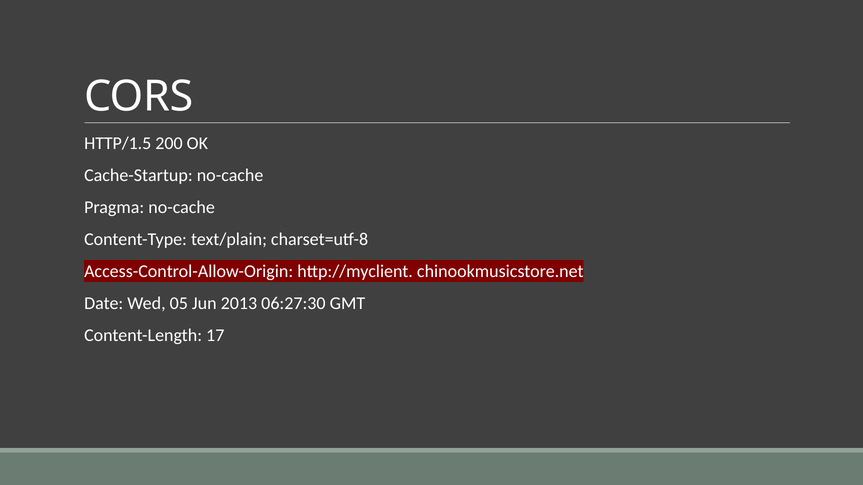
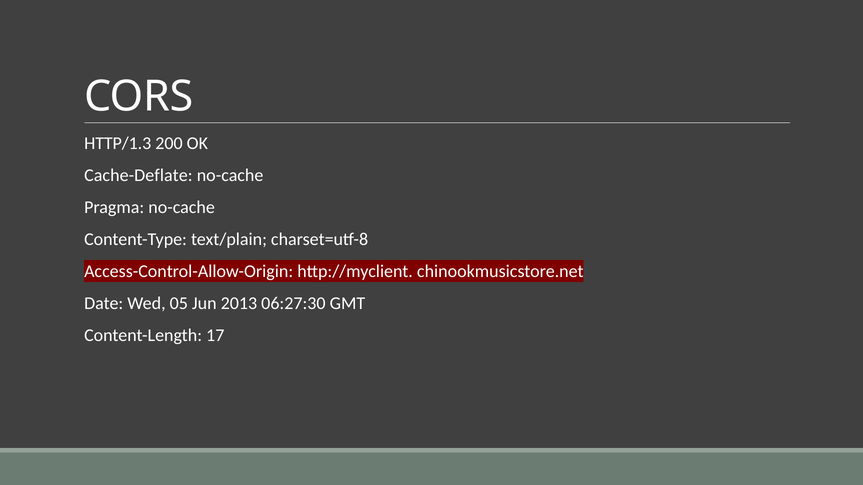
HTTP/1.5: HTTP/1.5 -> HTTP/1.3 (118, 143)
Cache-Startup: Cache-Startup -> Cache-Deflate (138, 175)
